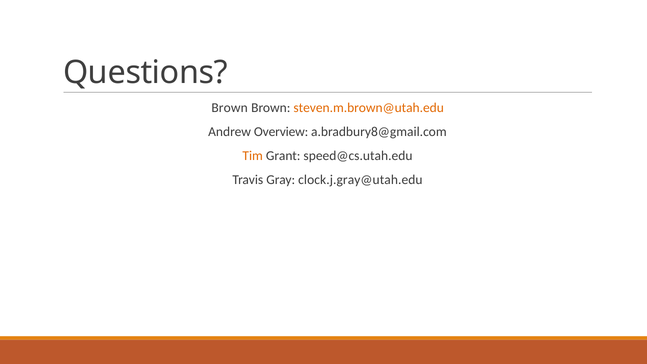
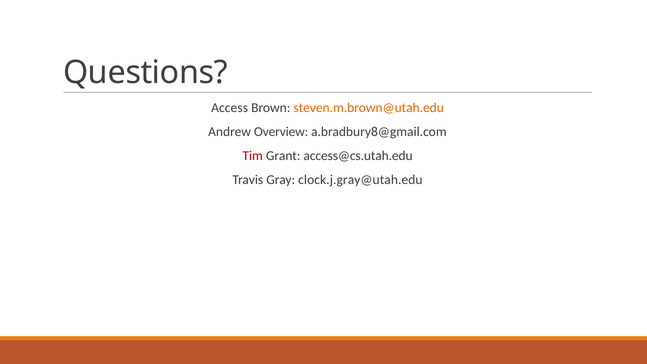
Brown: Brown -> Access (230, 108)
Tim colour: orange -> red (253, 156)
speed@cs.utah.edu: speed@cs.utah.edu -> access@cs.utah.edu (358, 156)
